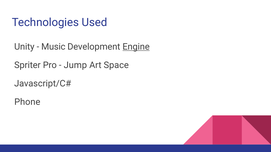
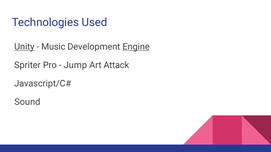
Unity underline: none -> present (24, 47)
Space: Space -> Attack (116, 65)
Phone: Phone -> Sound (27, 102)
